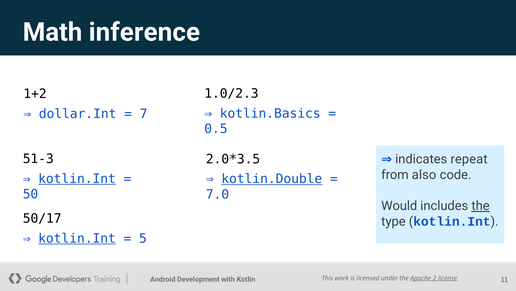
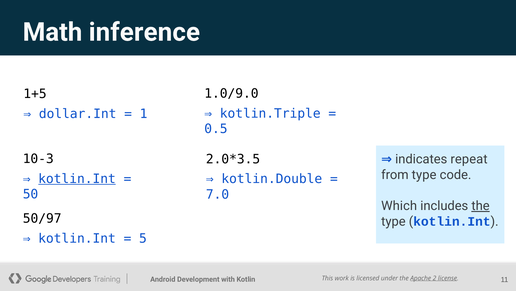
1.0/2.3: 1.0/2.3 -> 1.0/9.0 (231, 93)
1+2: 1+2 -> 1+5 (35, 94)
kotlin.Basics: kotlin.Basics -> kotlin.Triple (270, 113)
7: 7 -> 1 (144, 114)
51-3: 51-3 -> 10-3 (38, 159)
from also: also -> type (424, 174)
kotlin.Double underline: present -> none (272, 179)
Would: Would -> Which (399, 205)
50/17: 50/17 -> 50/97 (42, 218)
kotlin.Int underline: present -> none (77, 238)
